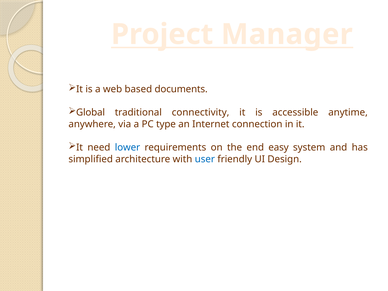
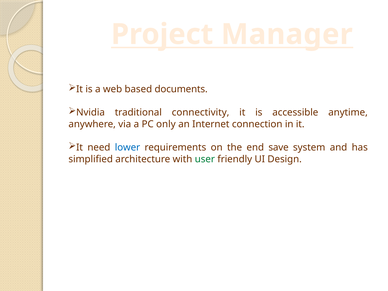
Global: Global -> Nvidia (90, 113)
type: type -> only (166, 124)
easy: easy -> save (279, 147)
user colour: blue -> green (205, 159)
